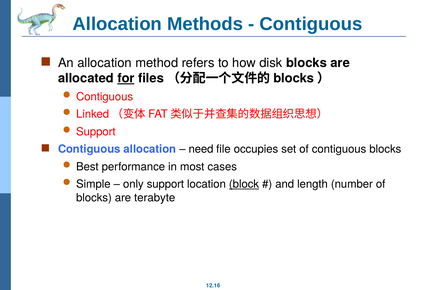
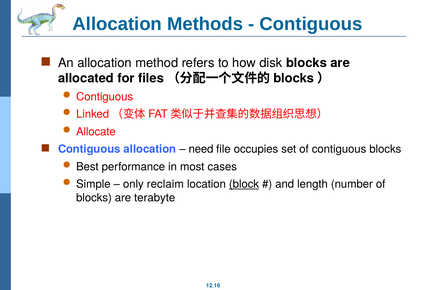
for underline: present -> none (126, 78)
Support: Support -> Allocate (96, 132)
only support: support -> reclaim (165, 184)
